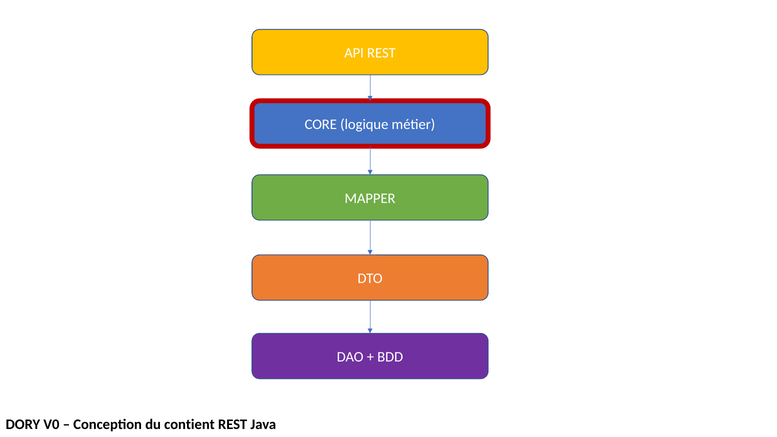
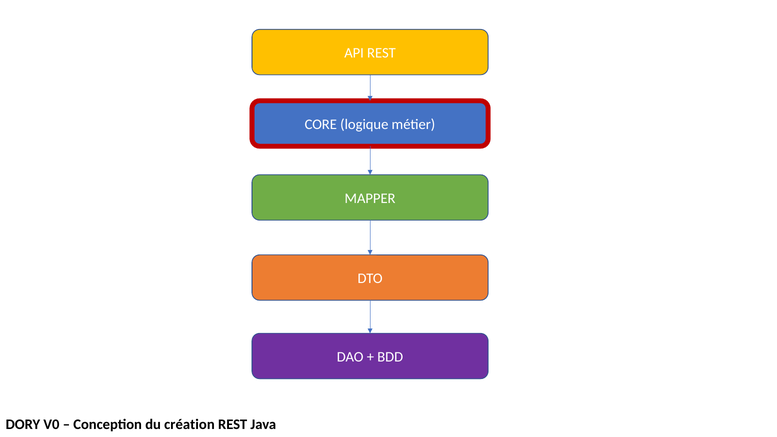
contient: contient -> création (189, 424)
